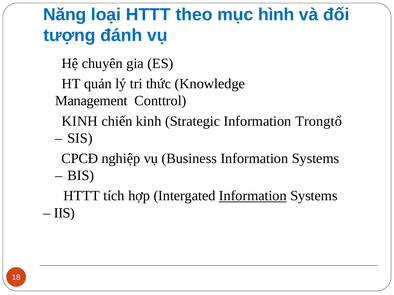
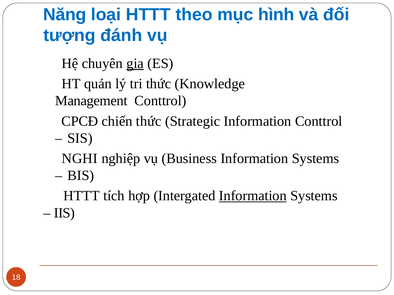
gia underline: none -> present (135, 64)
KINH: KINH -> CPCĐ (80, 121)
chiến kinh: kinh -> thức (149, 121)
Information Trongtổ: Trongtổ -> Conttrol (319, 121)
CPCĐ: CPCĐ -> NGHI (80, 159)
